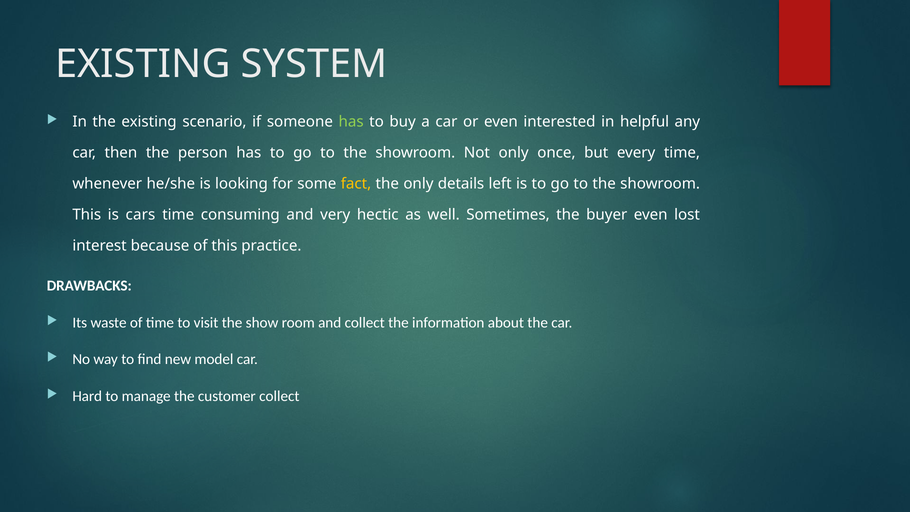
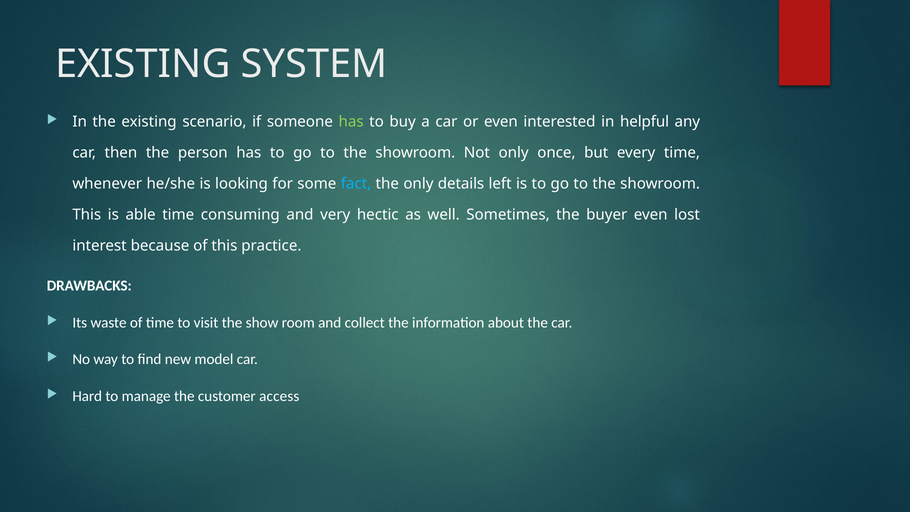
fact colour: yellow -> light blue (356, 184)
cars: cars -> able (141, 215)
customer collect: collect -> access (279, 396)
